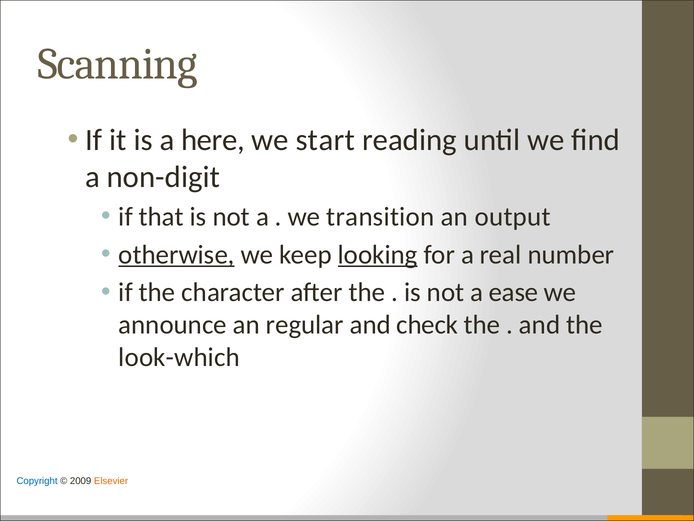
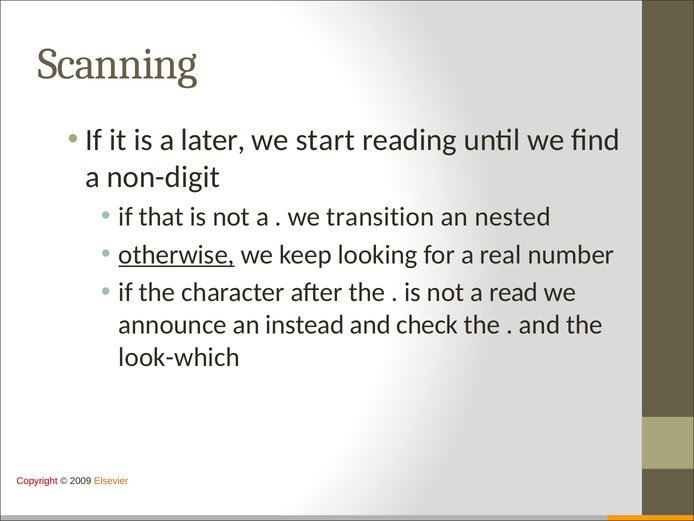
here: here -> later (213, 140)
output: output -> nested (513, 217)
looking underline: present -> none (378, 254)
ease: ease -> read (514, 292)
regular: regular -> instead (305, 325)
Copyright colour: blue -> red (37, 481)
